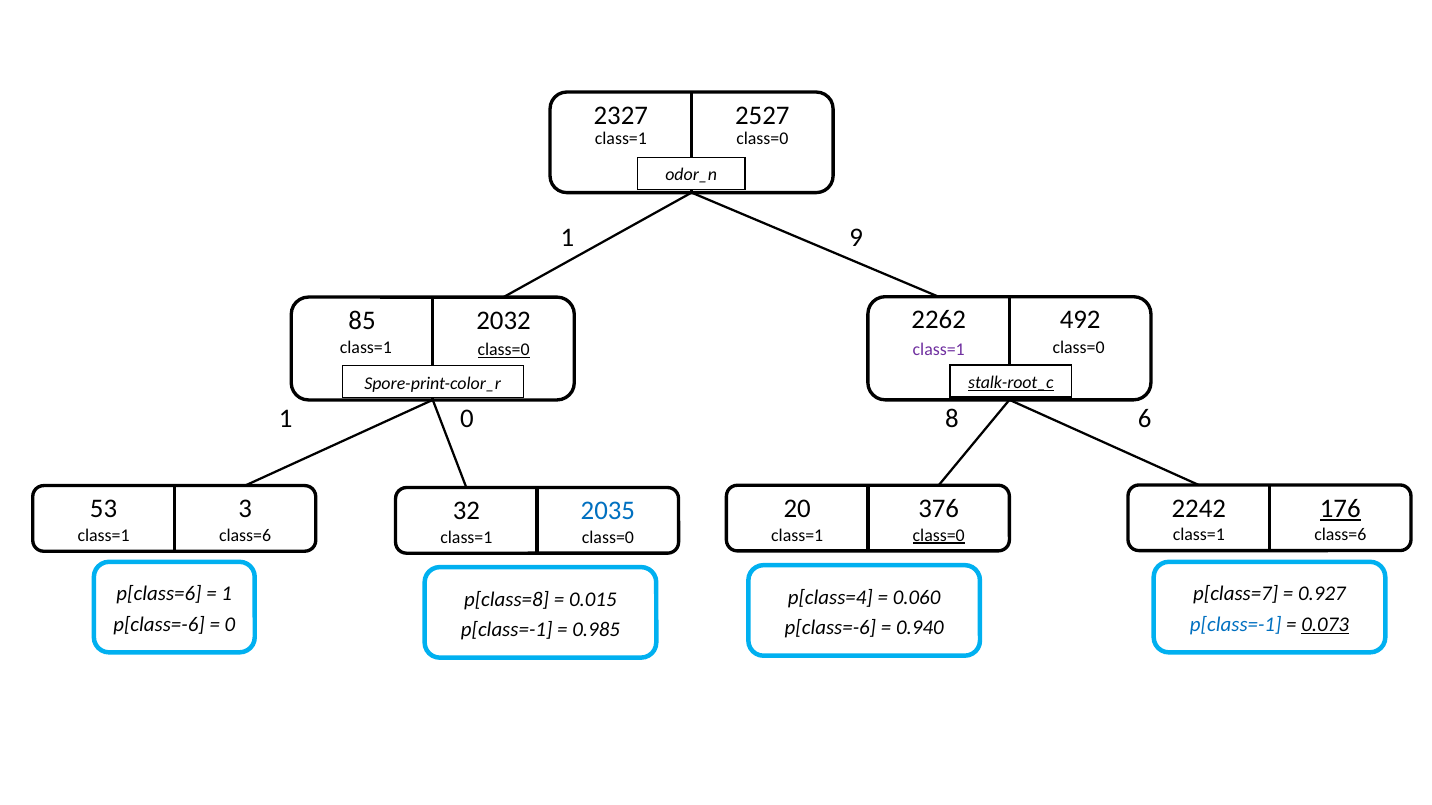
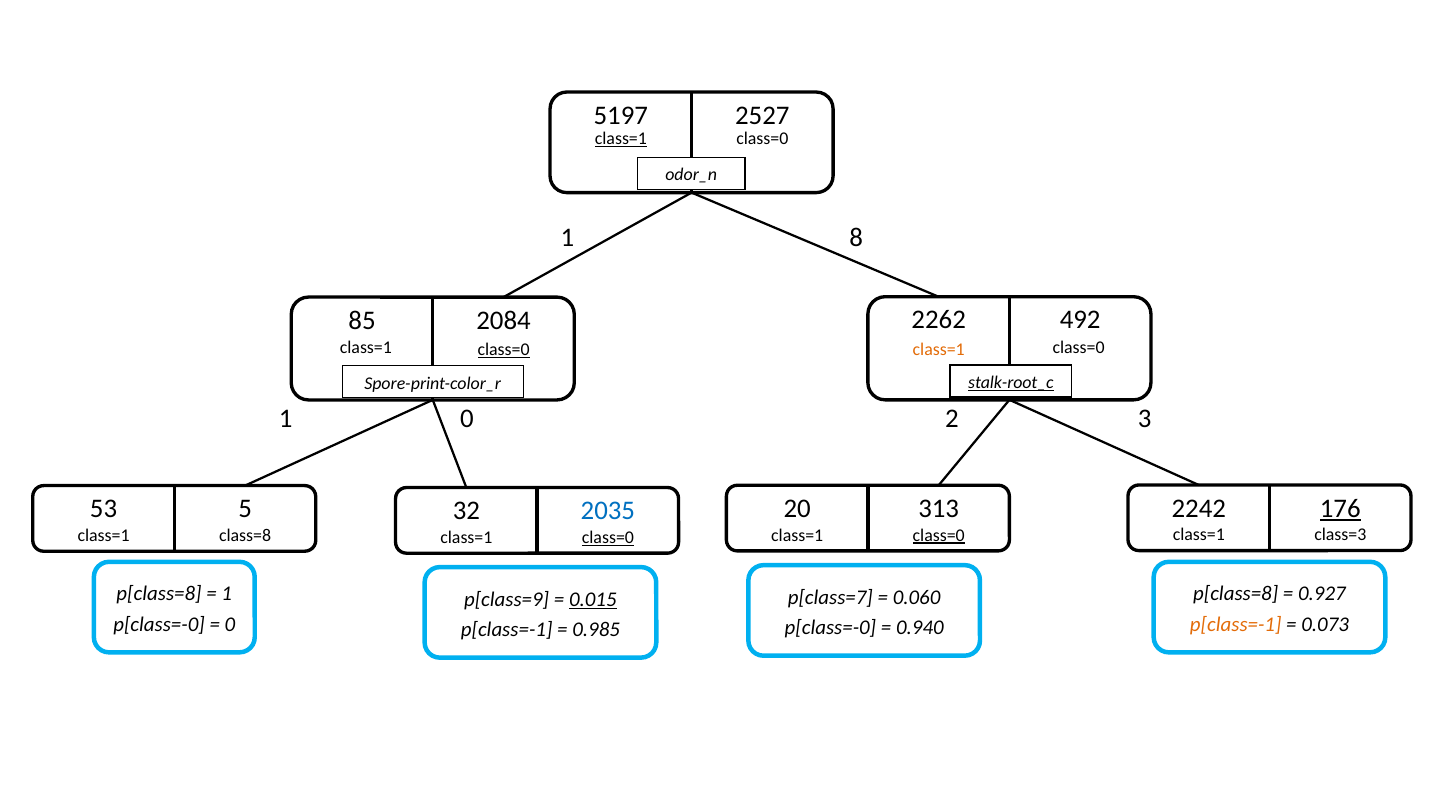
2327: 2327 -> 5197 (621, 115)
class=1 underline: none -> present (621, 139)
9: 9 -> 8 (856, 238)
2032: 2032 -> 2084 (504, 321)
class=1 colour: purple -> orange (939, 349)
6: 6 -> 3 (1145, 418)
8: 8 -> 2 (952, 418)
376: 376 -> 313 (939, 509)
3: 3 -> 5 (245, 509)
class=6: class=6 -> class=3 (1340, 535)
class=6: class=6 -> class=8 (245, 536)
class=0 underline: none -> present (608, 538)
p[class=6: p[class=6 -> p[class=8 (159, 594)
p[class=7: p[class=7 -> p[class=8 (1236, 594)
p[class=4: p[class=4 -> p[class=7 (830, 598)
p[class=8: p[class=8 -> p[class=9 (507, 600)
0.015 underline: none -> present (593, 600)
p[class=-6: p[class=-6 -> p[class=-0 (159, 625)
p[class=-1 colour: blue -> orange (1236, 625)
0.073 underline: present -> none (1325, 625)
p[class=-6: p[class=-6 -> p[class=-0 (830, 628)
